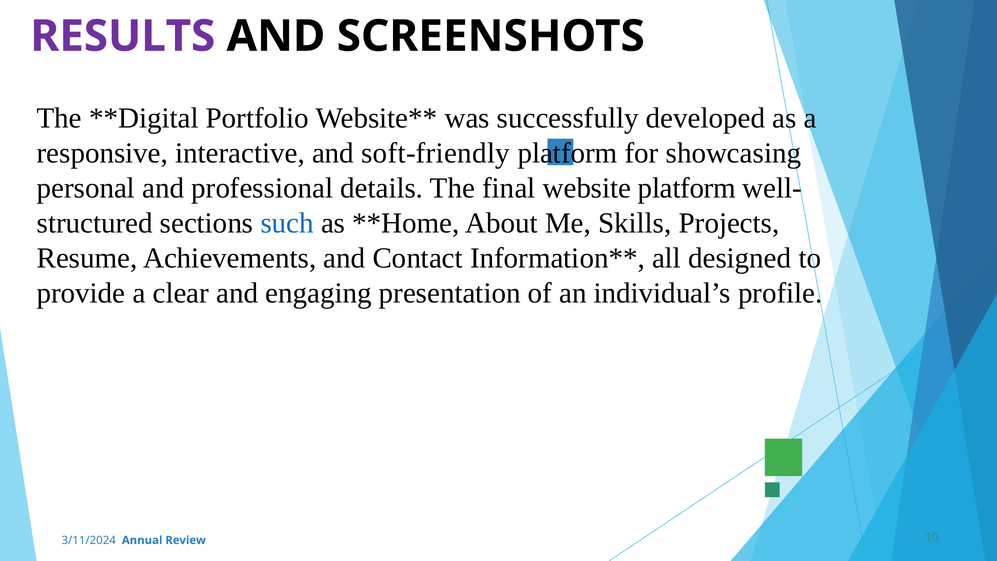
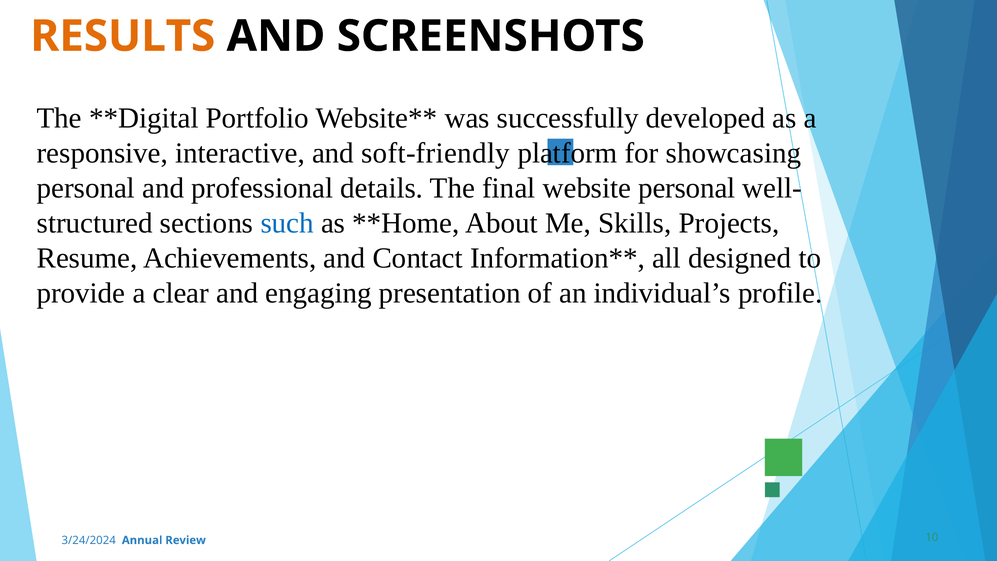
RESULTS colour: purple -> orange (123, 36)
website platform: platform -> personal (687, 188)
3/11/2024: 3/11/2024 -> 3/24/2024 (89, 540)
